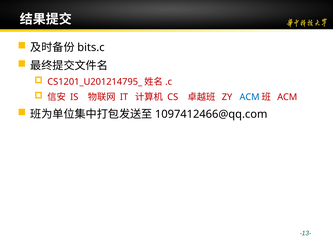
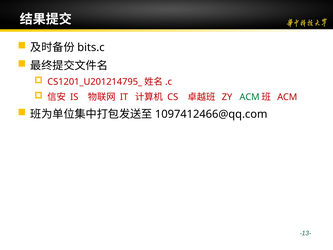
ACM colour: blue -> green (250, 97)
